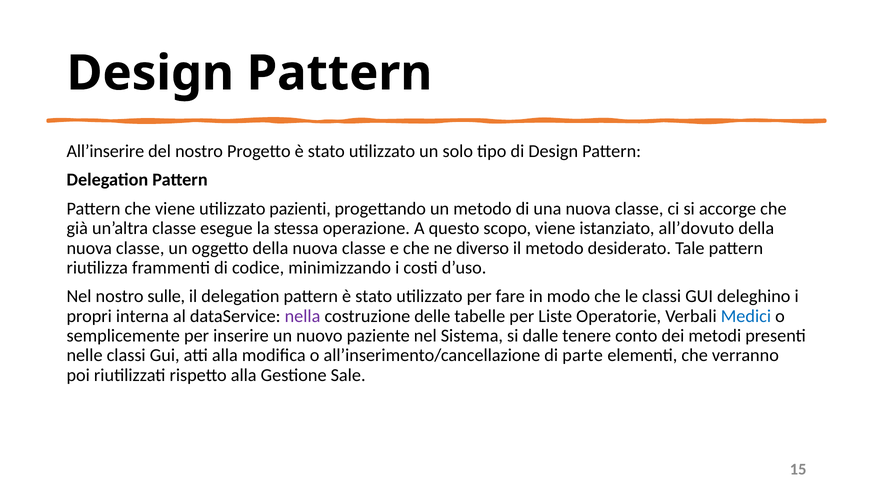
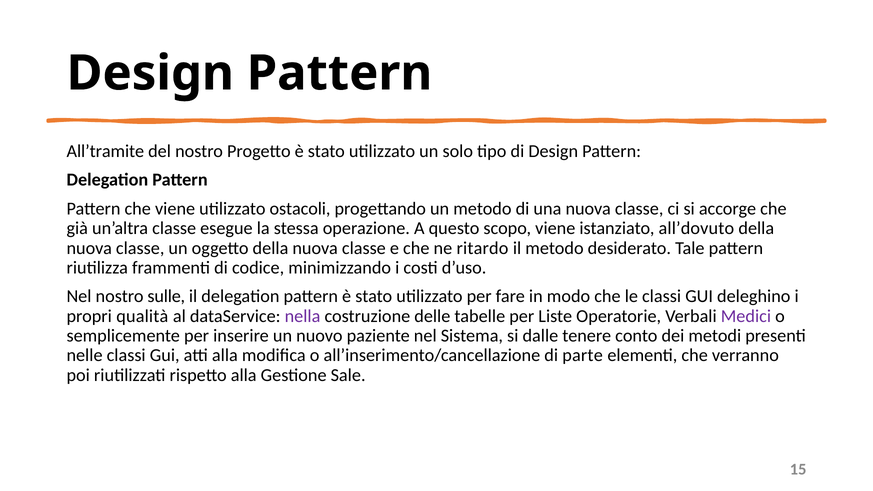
All’inserire: All’inserire -> All’tramite (105, 151)
pazienti: pazienti -> ostacoli (300, 209)
diverso: diverso -> ritardo (482, 248)
interna: interna -> qualità (142, 316)
Medici colour: blue -> purple (746, 316)
